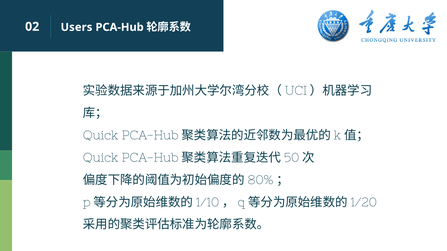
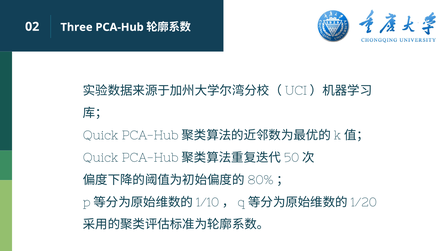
Users: Users -> Three (77, 27)
